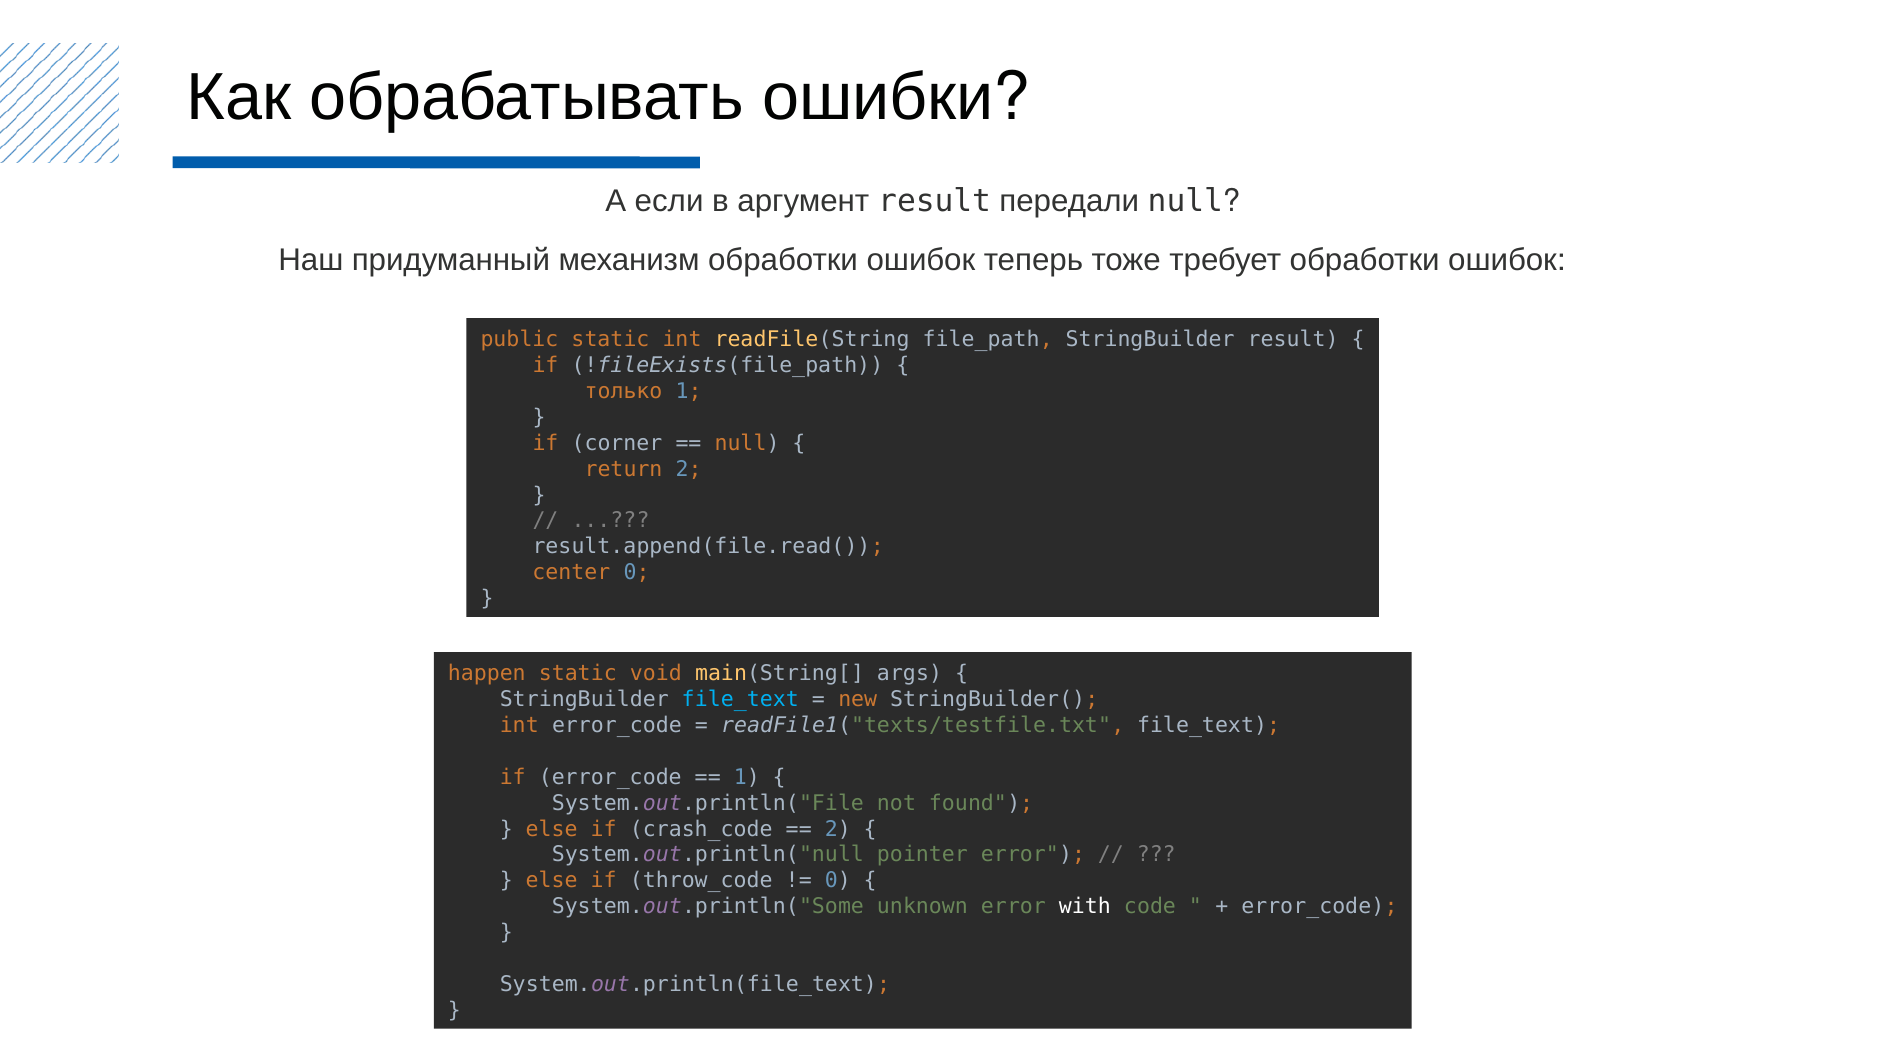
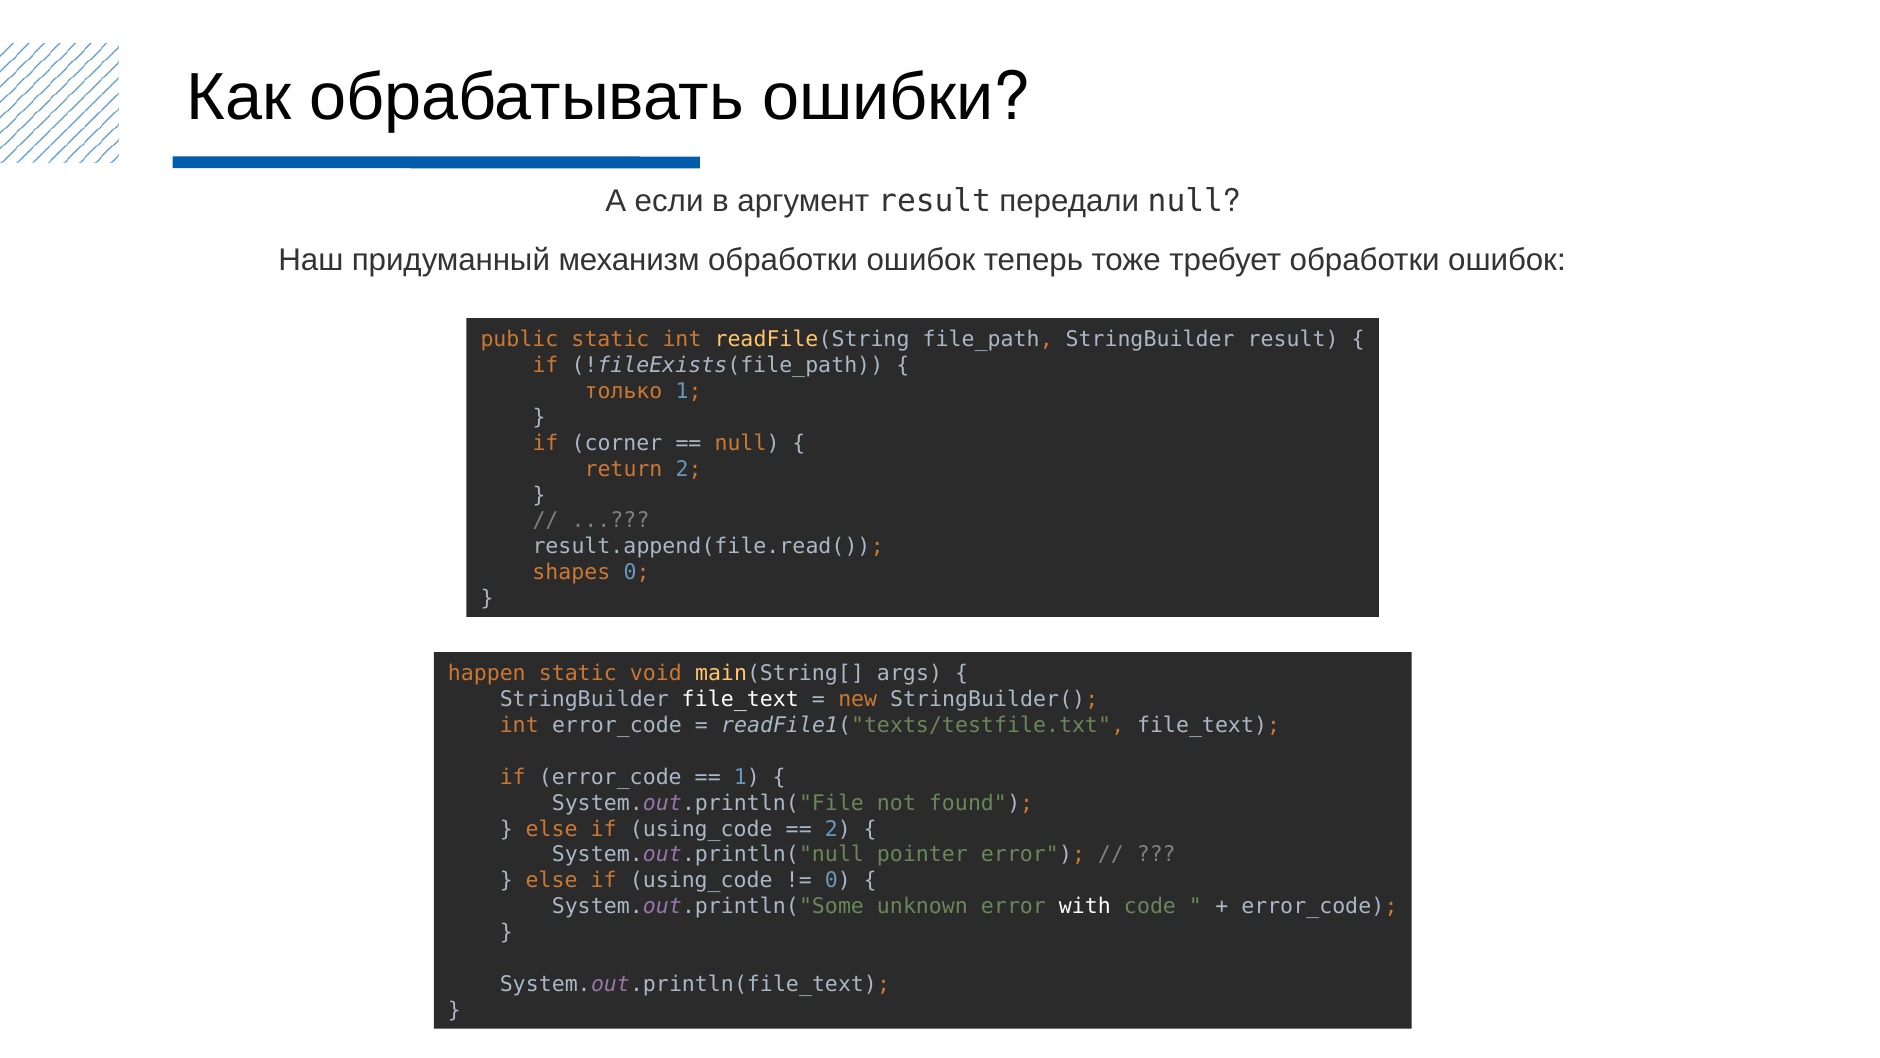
center: center -> shapes (571, 572)
file_text colour: light blue -> white (740, 699)
crash_code: crash_code -> using_code (701, 829)
throw_code: throw_code -> using_code (701, 880)
